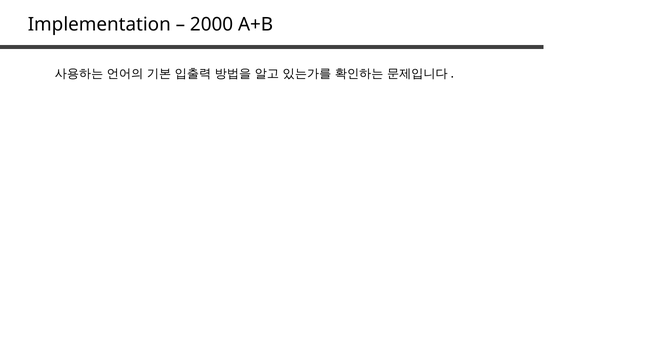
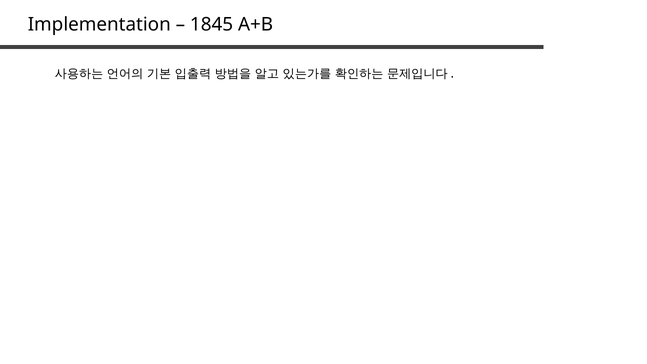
2000: 2000 -> 1845 (212, 24)
